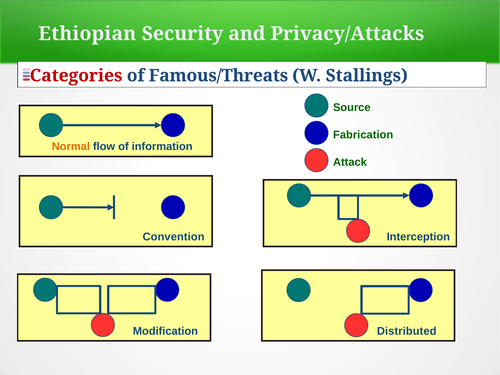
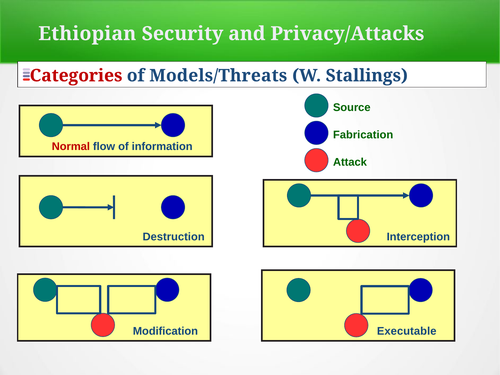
Famous/Threats: Famous/Threats -> Models/Threats (218, 76)
Normal colour: orange -> red (71, 147)
Convention: Convention -> Destruction (174, 237)
Distributed: Distributed -> Executable (407, 331)
